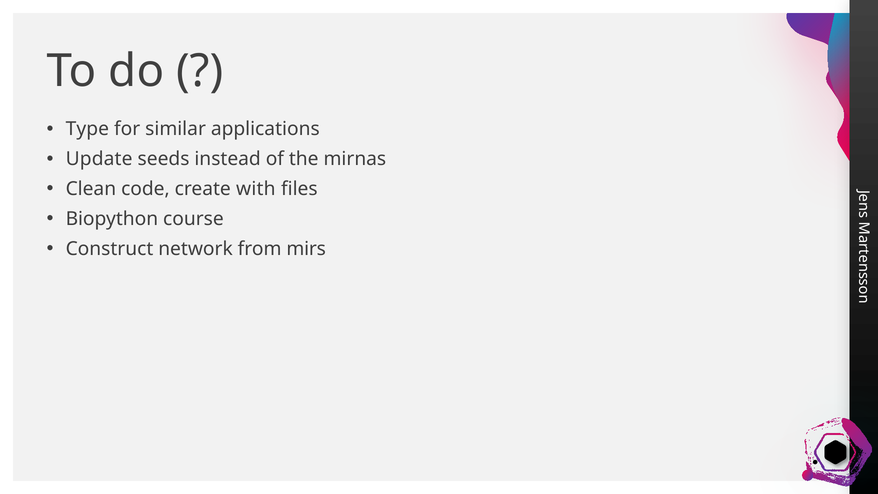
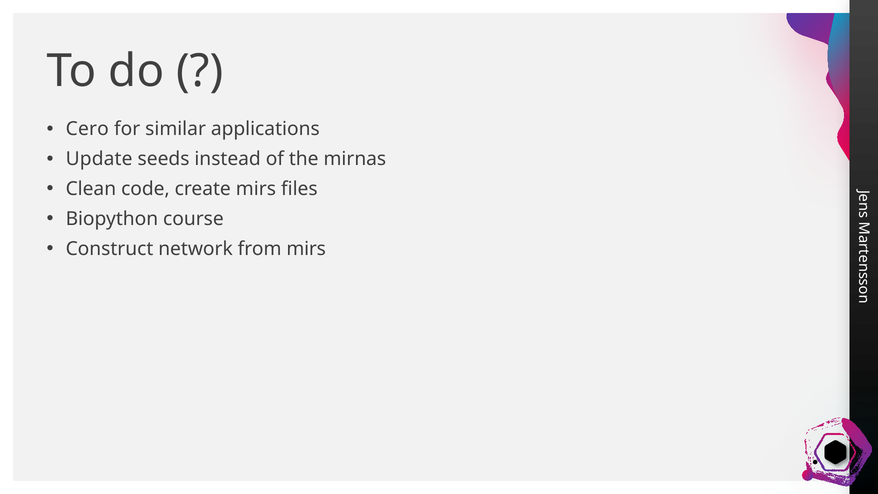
Type: Type -> Cero (87, 129)
create with: with -> mirs (256, 189)
